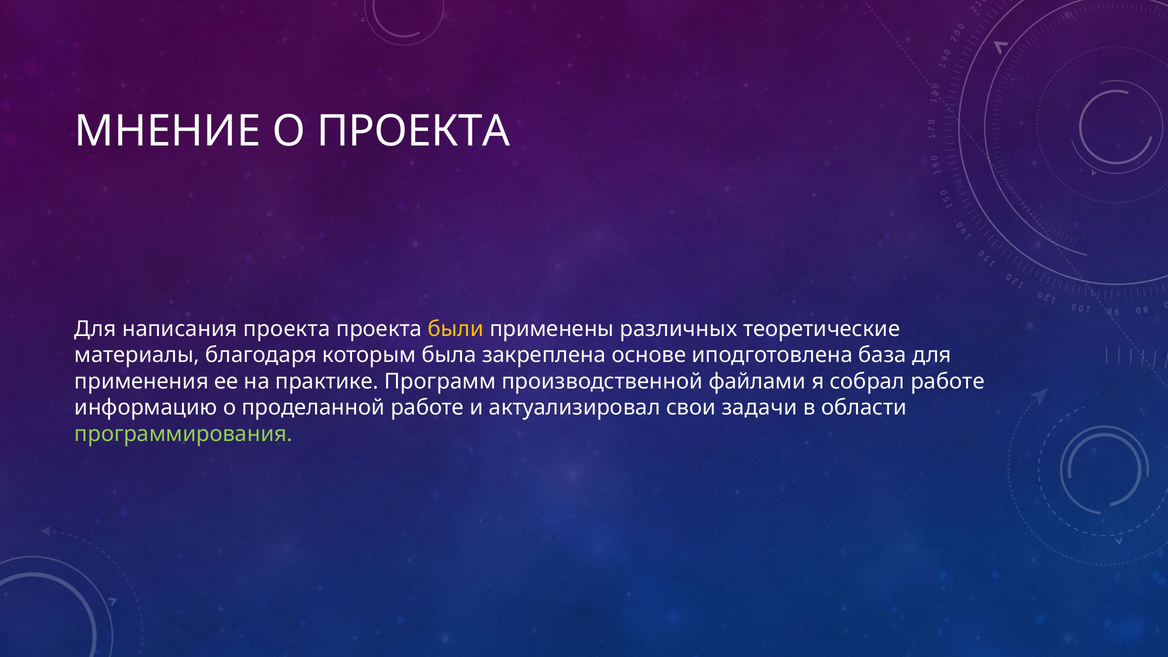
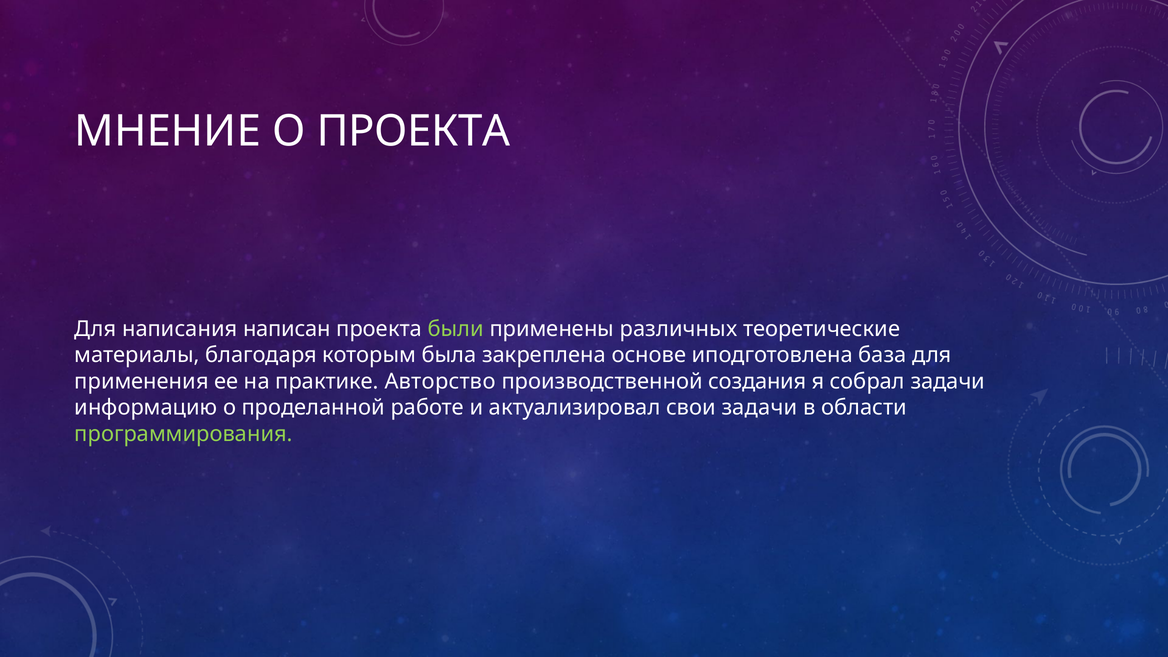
написания проекта: проекта -> написан (287, 329)
были colour: yellow -> light green (456, 329)
Программ: Программ -> Авторство (440, 381)
файлами: файлами -> создания (757, 381)
собрал работе: работе -> задачи (948, 381)
